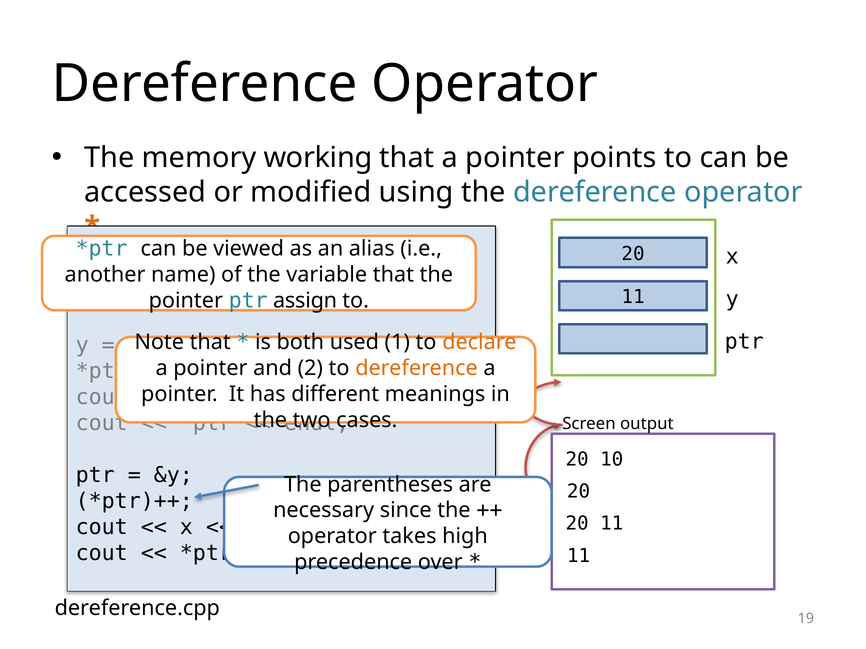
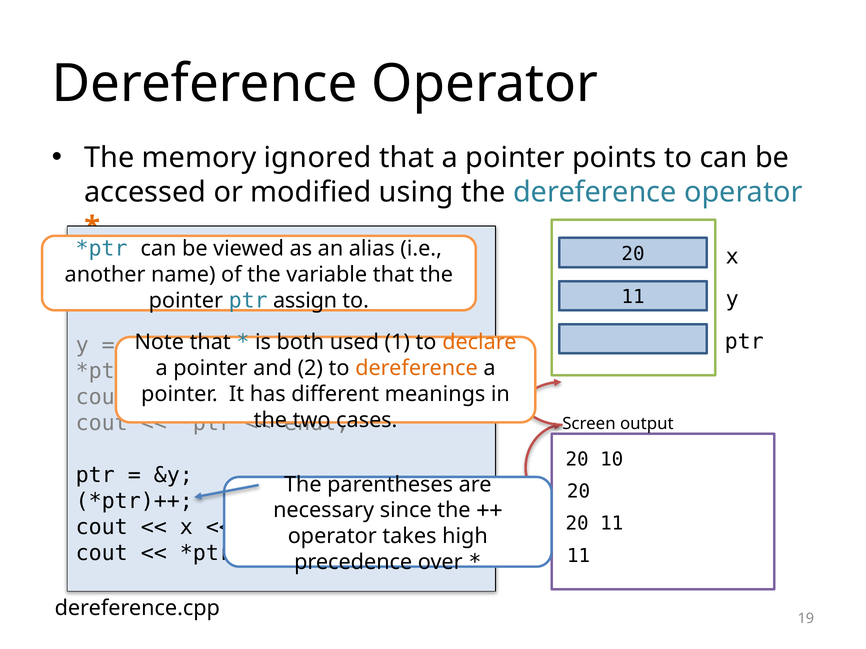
working: working -> ignored (318, 158)
